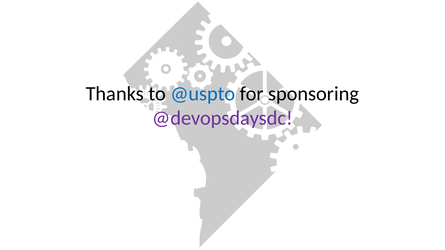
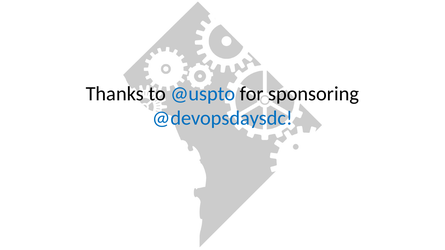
@devopsdaysdc colour: purple -> blue (222, 118)
